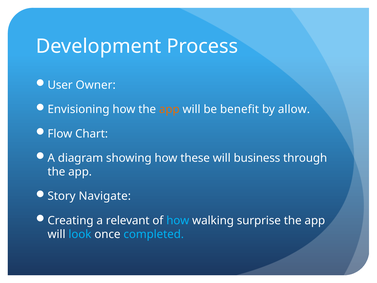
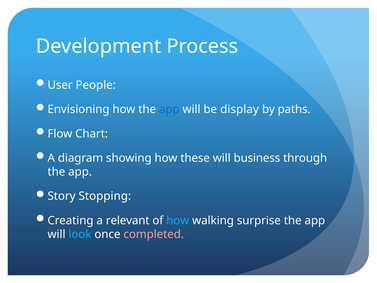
Owner: Owner -> People (96, 85)
app colour: orange -> blue (169, 109)
benefit: benefit -> display (240, 109)
allow: allow -> paths (294, 109)
Navigate: Navigate -> Stopping (105, 196)
completed colour: light blue -> pink (154, 234)
